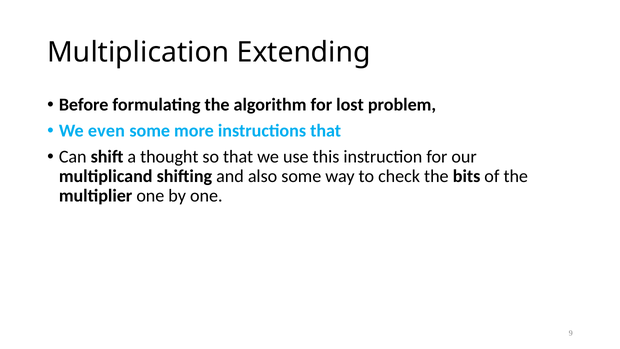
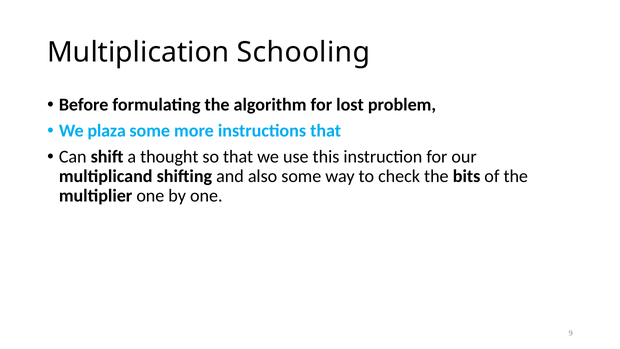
Extending: Extending -> Schooling (303, 52)
even: even -> plaza (107, 131)
